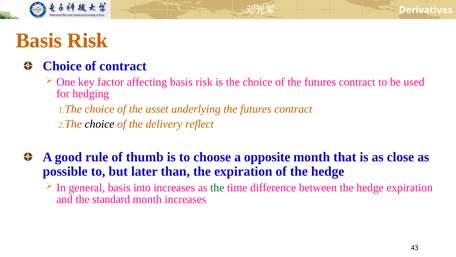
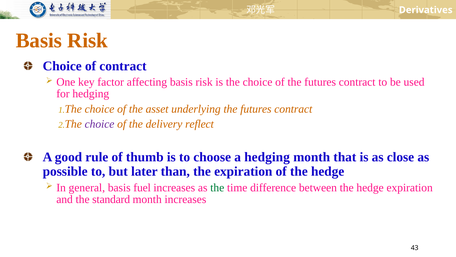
choice colour: black -> purple (100, 124)
a opposite: opposite -> hedging (267, 157)
into: into -> fuel (142, 187)
